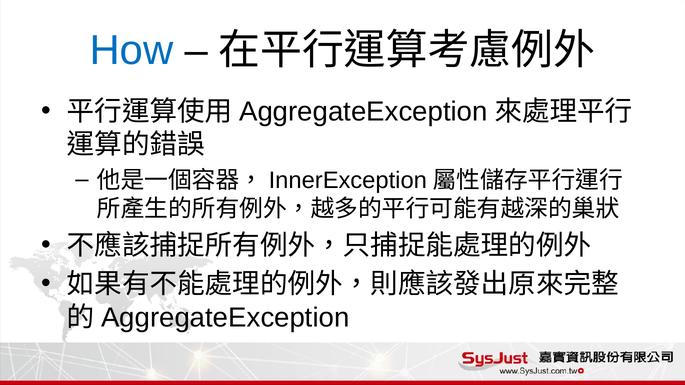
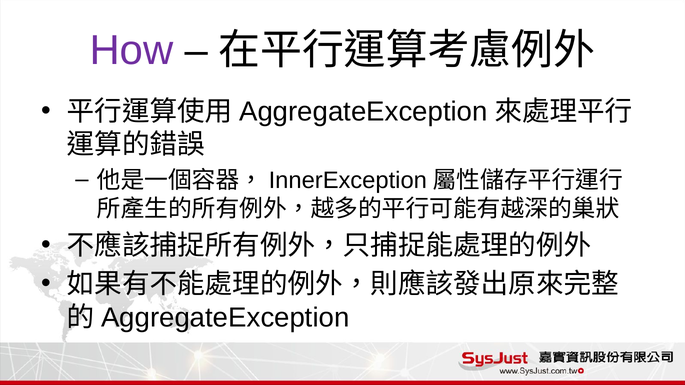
How colour: blue -> purple (131, 50)
